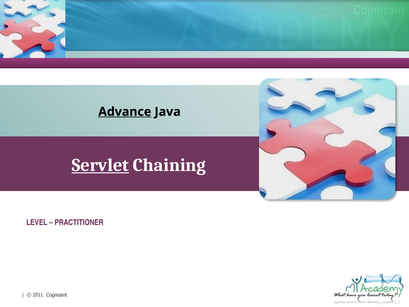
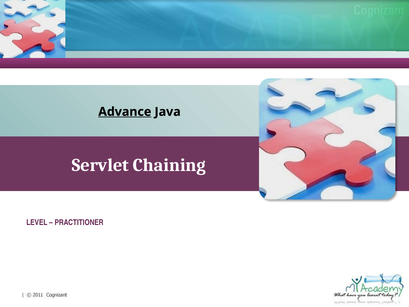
Servlet underline: present -> none (100, 165)
